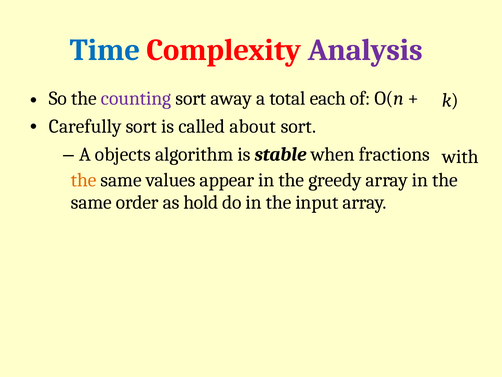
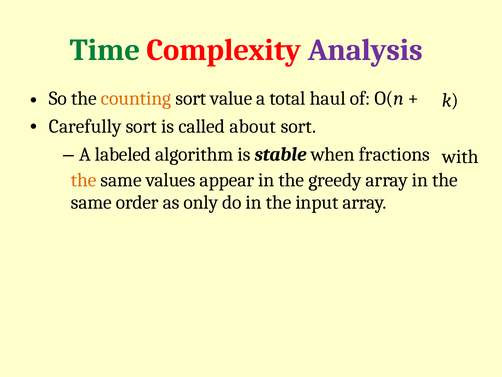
Time colour: blue -> green (105, 50)
counting colour: purple -> orange (136, 98)
away: away -> value (231, 98)
each: each -> haul (328, 98)
objects: objects -> labeled (123, 154)
hold: hold -> only (201, 202)
